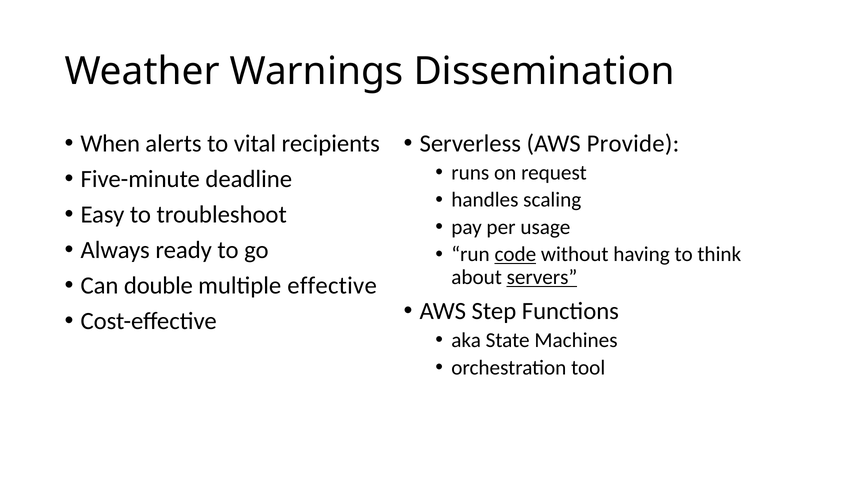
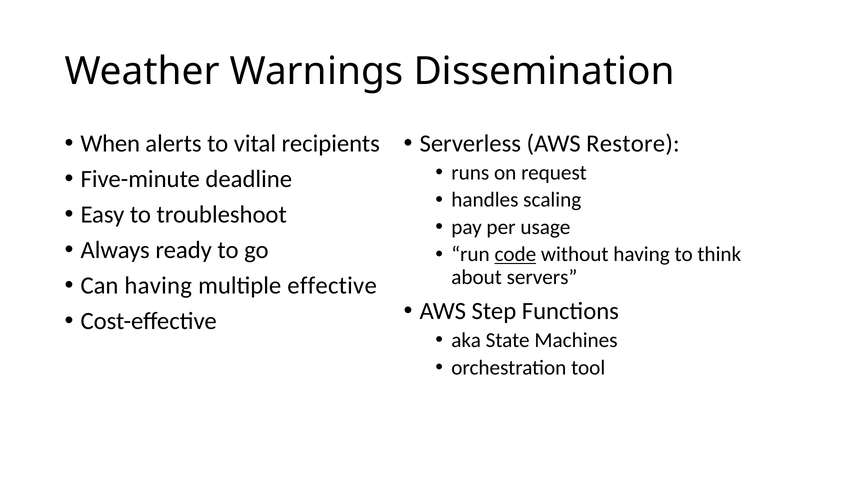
Provide: Provide -> Restore (633, 143)
servers underline: present -> none (542, 277)
Can double: double -> having (158, 286)
